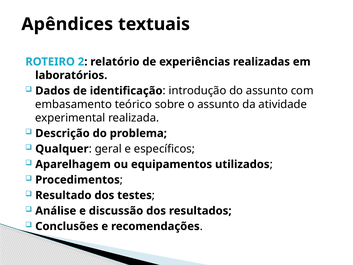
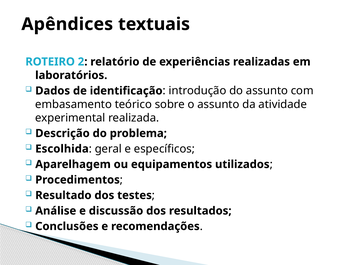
Qualquer: Qualquer -> Escolhida (62, 149)
